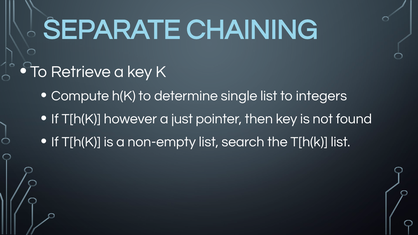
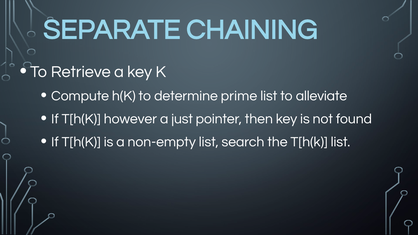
single: single -> prime (239, 96)
integers: integers -> alleviate (322, 96)
